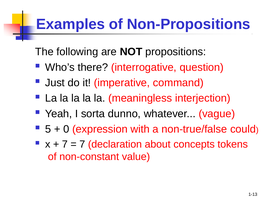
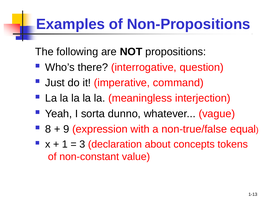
5: 5 -> 8 (48, 129)
0: 0 -> 9 (66, 129)
could: could -> equal (243, 129)
7: 7 -> 1 (65, 144)
7: 7 -> 3 (82, 144)
